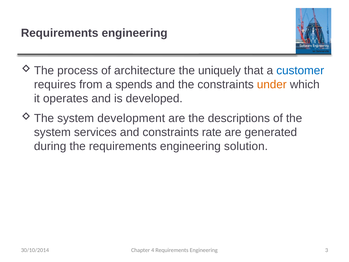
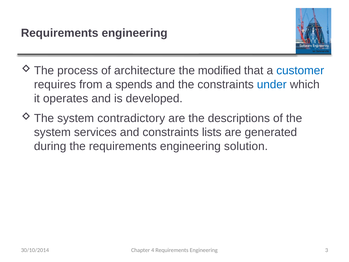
uniquely: uniquely -> modified (220, 71)
under colour: orange -> blue (272, 85)
development: development -> contradictory (131, 118)
rate: rate -> lists (212, 132)
